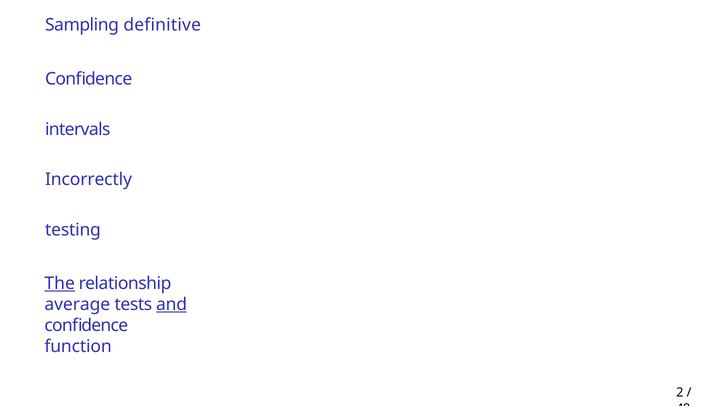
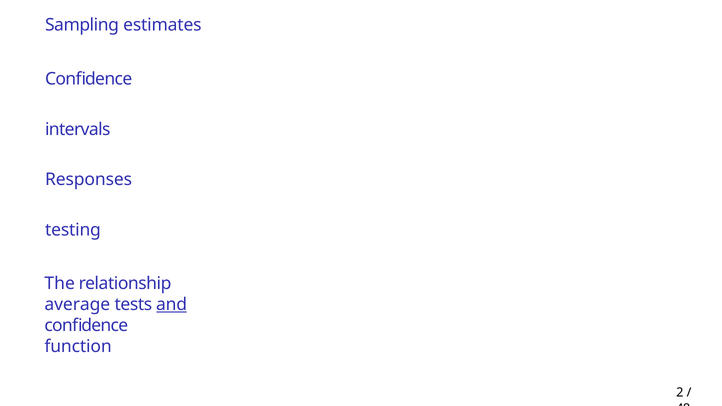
definitive: definitive -> estimates (162, 25)
Incorrectly: Incorrectly -> Responses (89, 180)
The underline: present -> none (60, 284)
